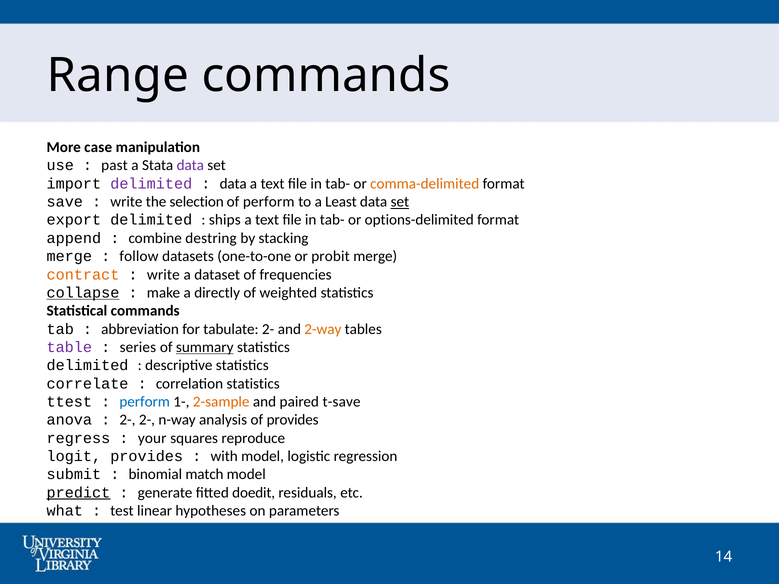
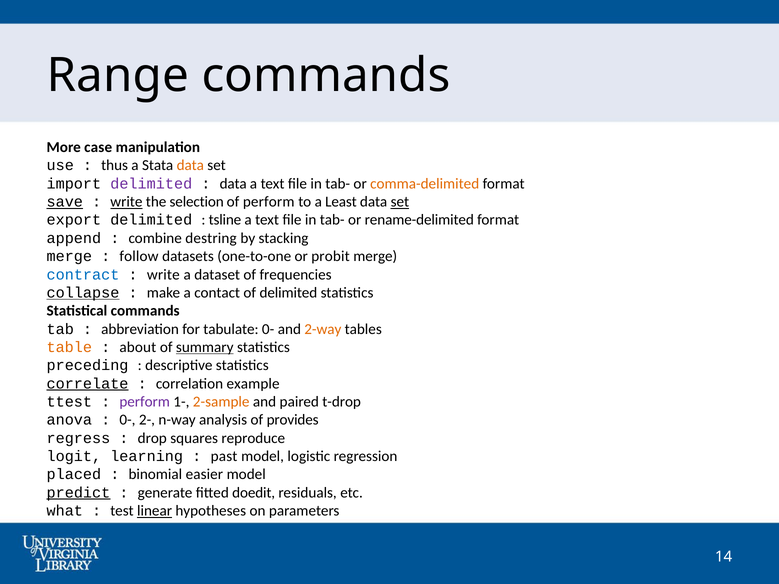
past: past -> thus (115, 166)
data colour: purple -> orange (190, 166)
save underline: none -> present (65, 202)
write underline: none -> present (126, 202)
ships: ships -> tsline (225, 220)
options-delimited: options-delimited -> rename-delimited (419, 220)
contract colour: orange -> blue (83, 275)
directly: directly -> contact (217, 293)
of weighted: weighted -> delimited (288, 293)
tabulate 2-: 2- -> 0- (268, 329)
table colour: purple -> orange (69, 347)
series: series -> about (138, 347)
delimited: delimited -> preceding (88, 366)
correlate underline: none -> present (88, 384)
correlation statistics: statistics -> example (253, 384)
perform colour: blue -> purple (145, 402)
t-save: t-save -> t-drop (342, 402)
2-: 2- -> 0- (127, 420)
your: your -> drop (152, 438)
logit provides: provides -> learning (147, 457)
with: with -> past (224, 457)
submit: submit -> placed (74, 475)
match: match -> easier (204, 475)
linear underline: none -> present (155, 511)
